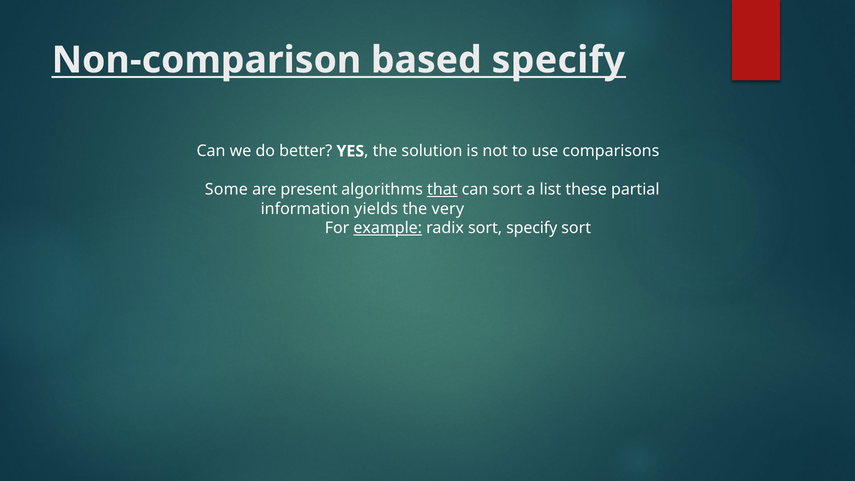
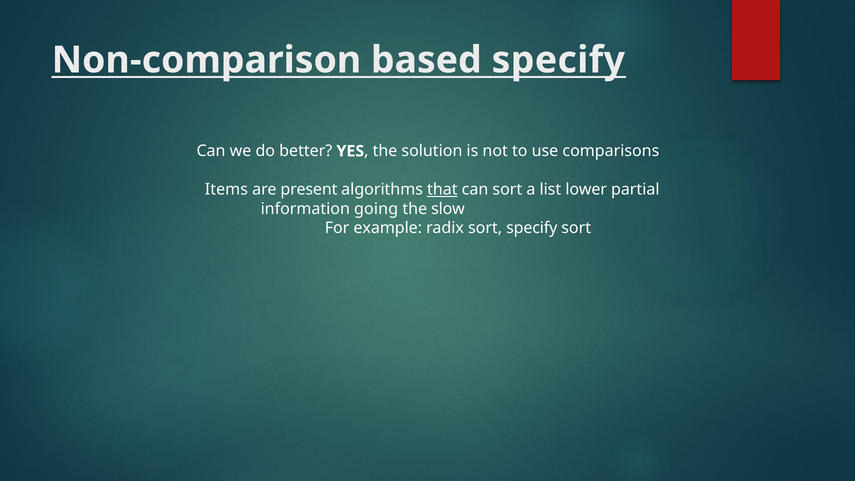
Some: Some -> Items (226, 190)
these: these -> lower (586, 190)
yields: yields -> going (376, 209)
very: very -> slow (448, 209)
example underline: present -> none (388, 228)
